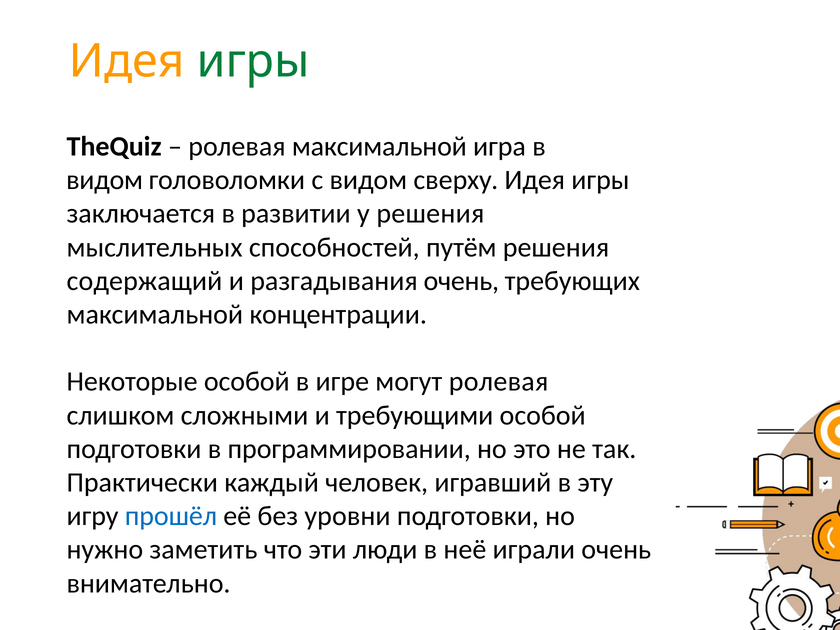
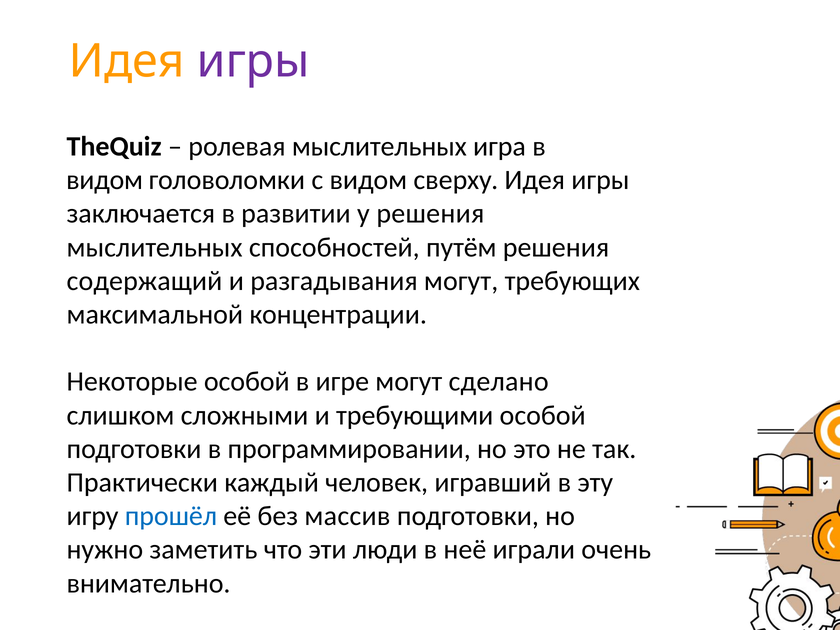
игры colour: green -> purple (253, 61)
ролевая максимальной: максимальной -> мыслительных (379, 147)
разгадывания очень: очень -> могут (461, 281)
могут ролевая: ролевая -> сделано (499, 382)
уровни: уровни -> массив (347, 516)
